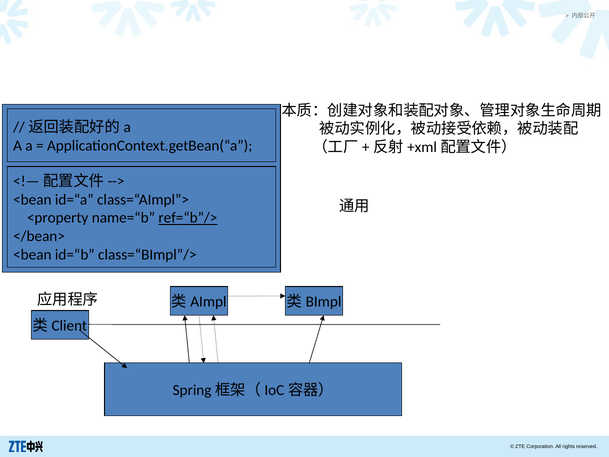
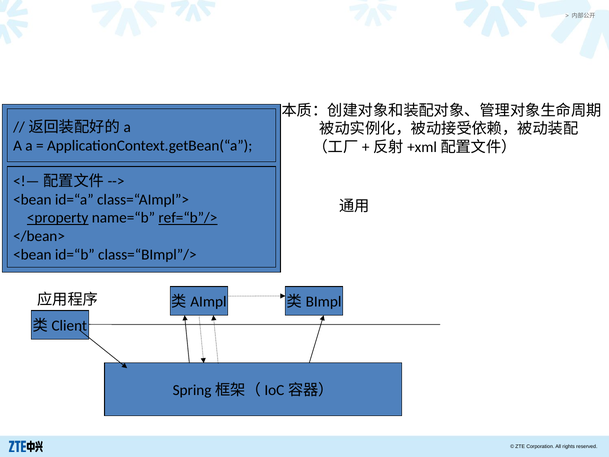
<property underline: none -> present (58, 218)
